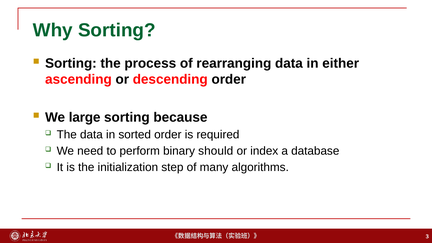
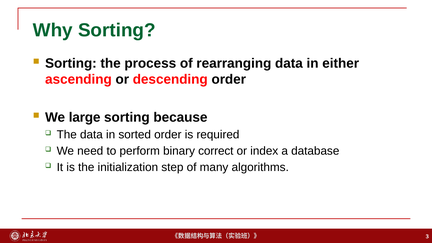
should: should -> correct (216, 151)
